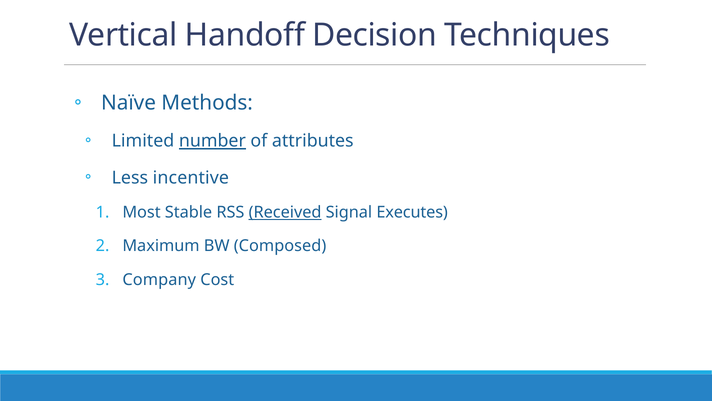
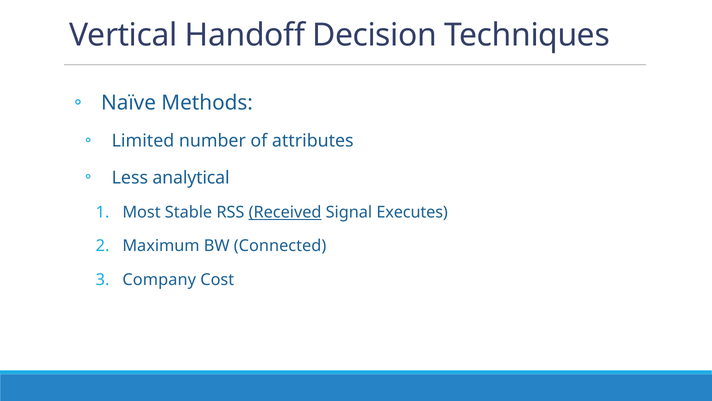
number underline: present -> none (212, 141)
incentive: incentive -> analytical (191, 177)
Composed: Composed -> Connected (280, 246)
